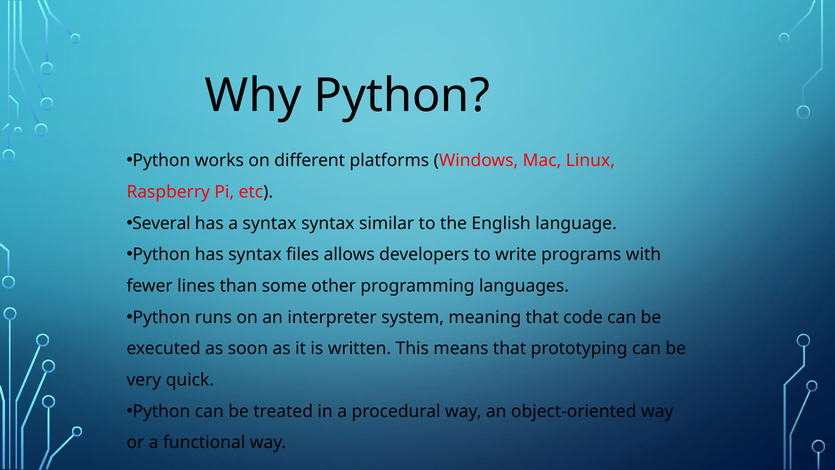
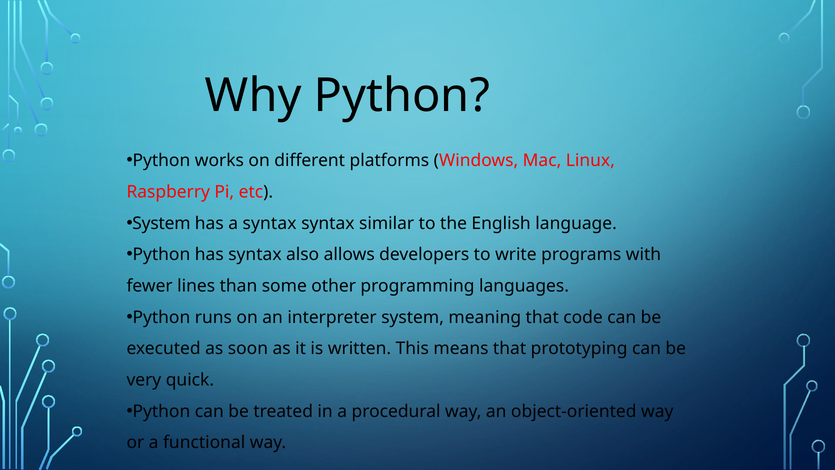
Several: Several -> System (162, 223)
files: files -> also (303, 254)
